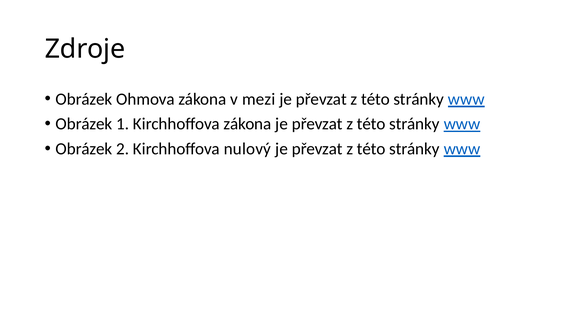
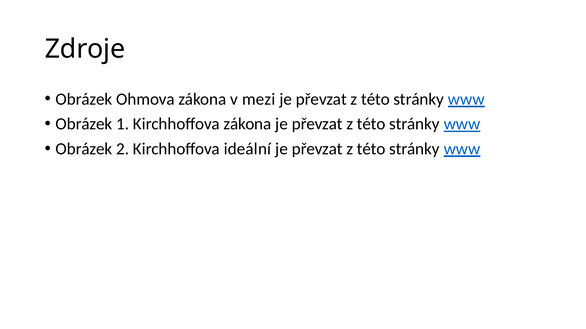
nulový: nulový -> ideální (247, 149)
